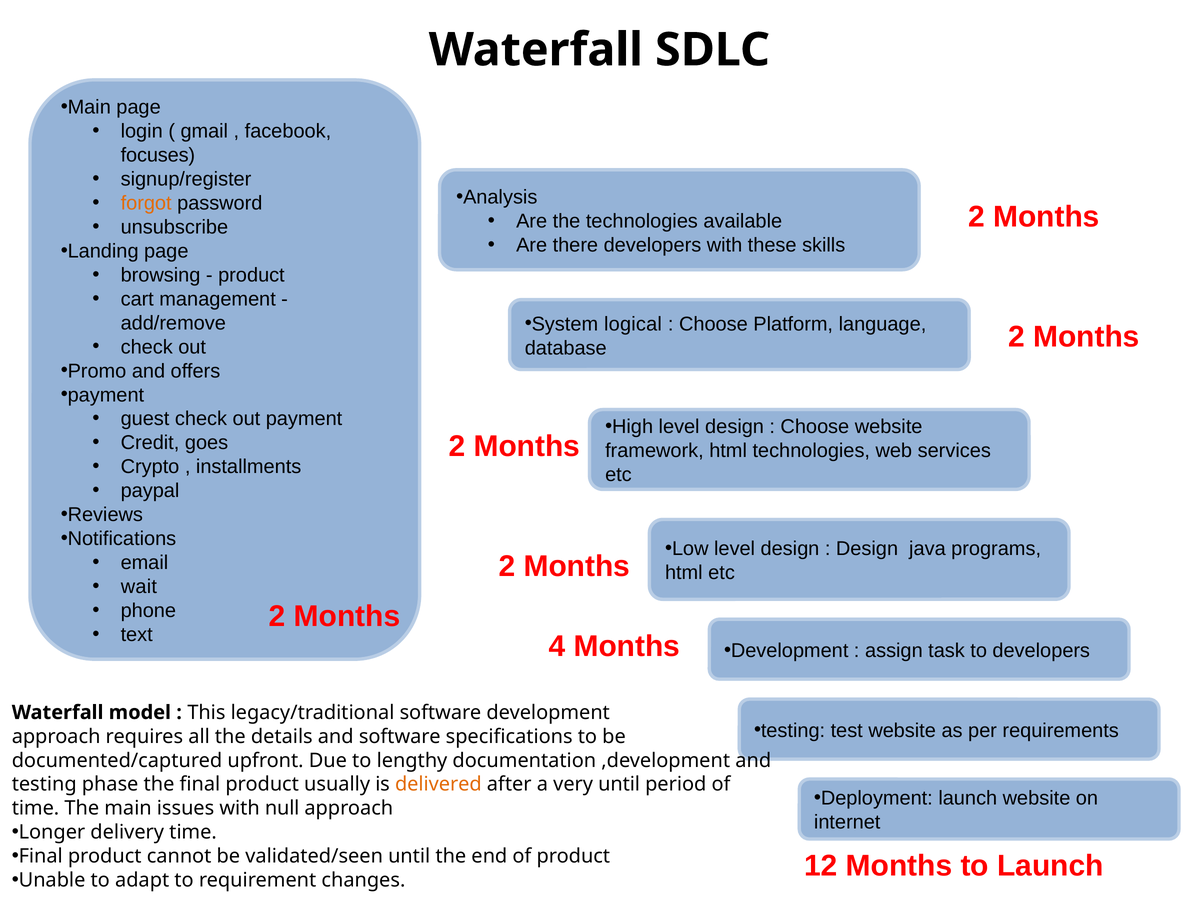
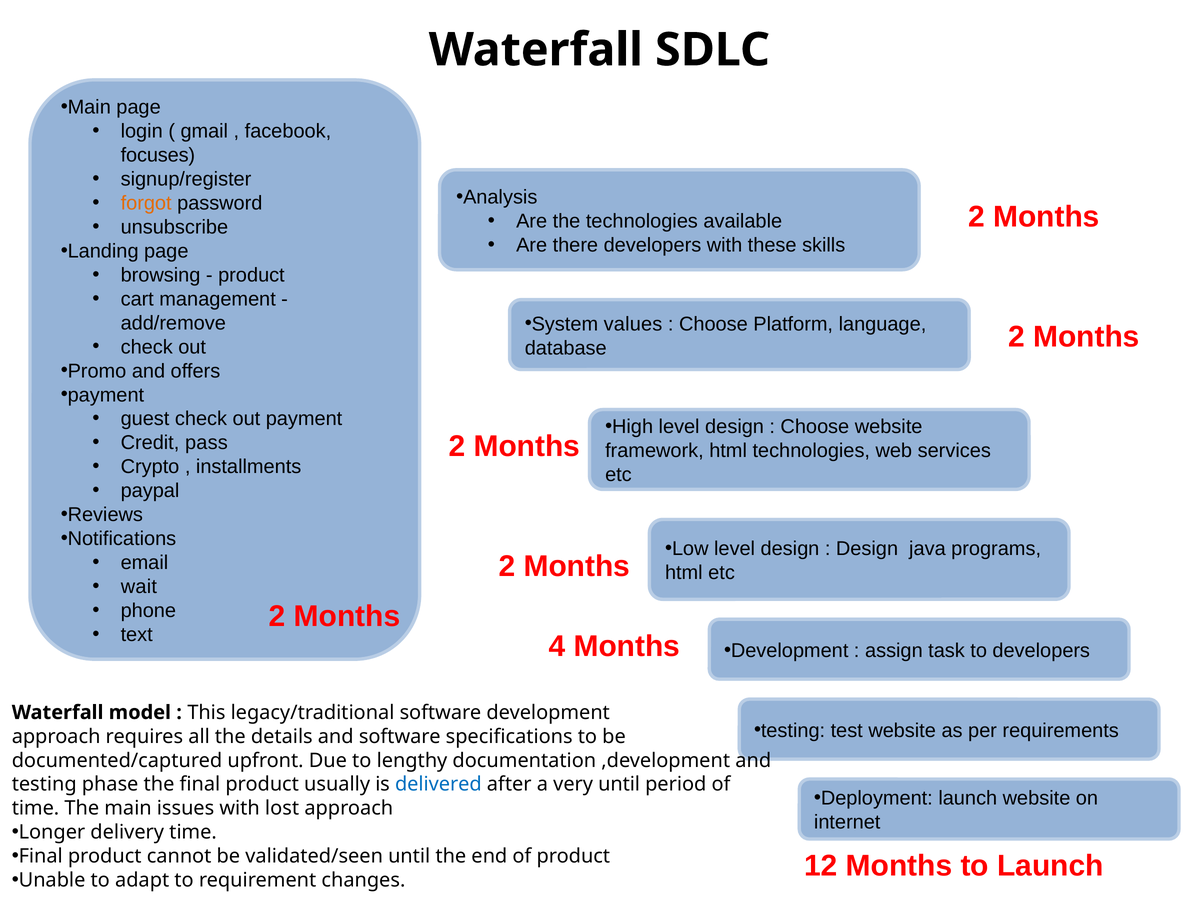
logical: logical -> values (633, 324)
goes: goes -> pass (206, 443)
delivered colour: orange -> blue (438, 785)
null: null -> lost (282, 809)
